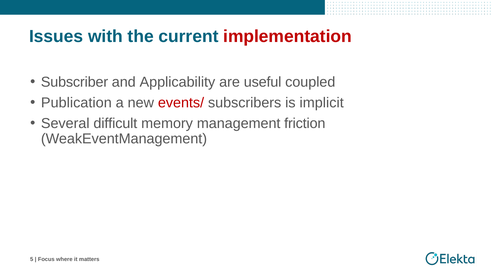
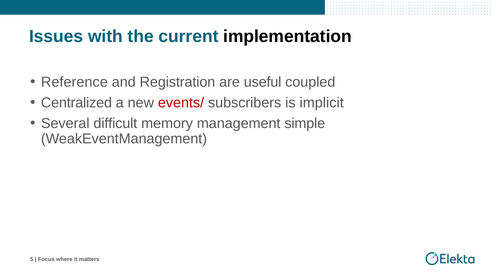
implementation colour: red -> black (287, 36)
Subscriber: Subscriber -> Reference (74, 82)
Applicability: Applicability -> Registration (177, 82)
Publication: Publication -> Centralized (76, 103)
friction: friction -> simple (305, 123)
